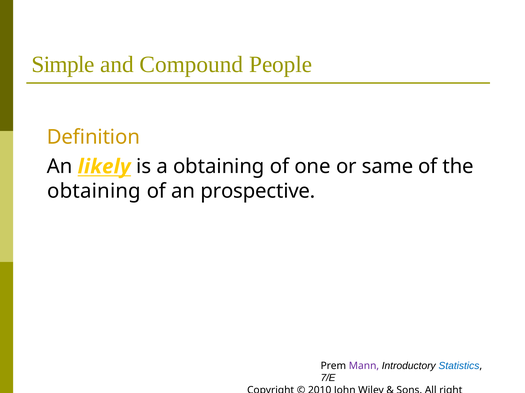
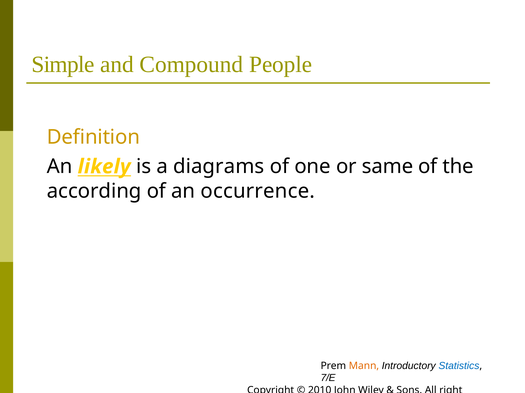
a obtaining: obtaining -> diagrams (219, 167)
obtaining: obtaining -> according (94, 191)
prospective: prospective -> occurrence (258, 191)
Mann colour: purple -> orange (364, 367)
